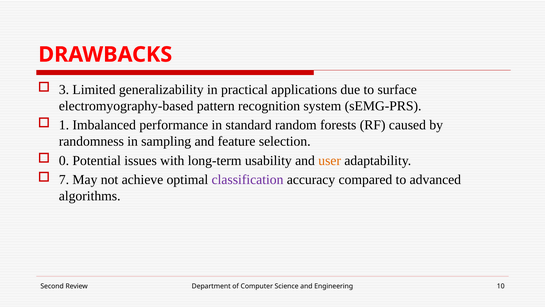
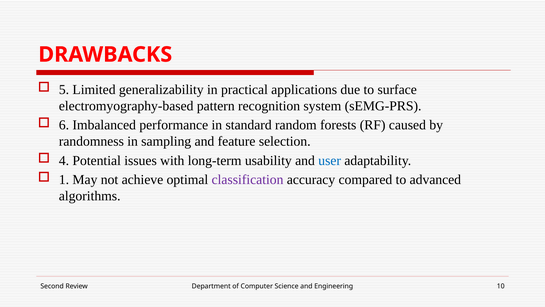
3: 3 -> 5 (64, 90)
1: 1 -> 6 (64, 125)
0: 0 -> 4 (64, 160)
user colour: orange -> blue (330, 160)
7: 7 -> 1 (64, 179)
